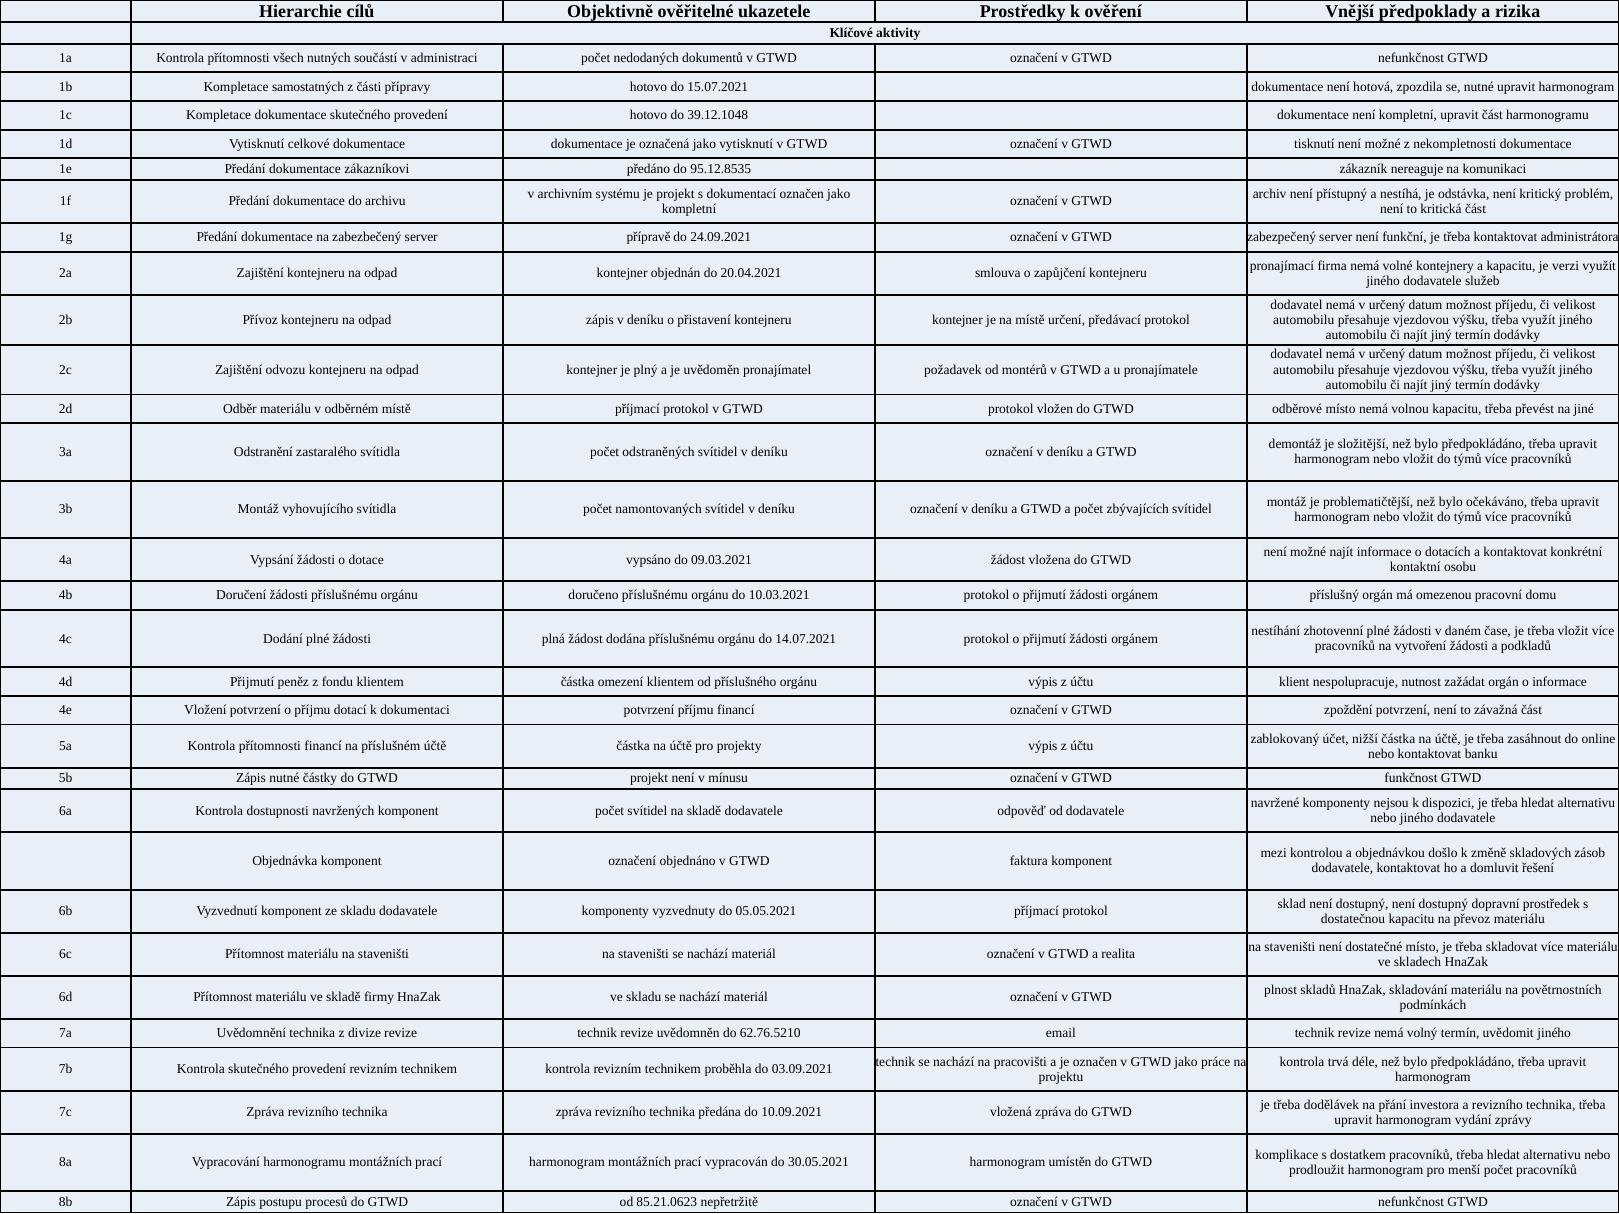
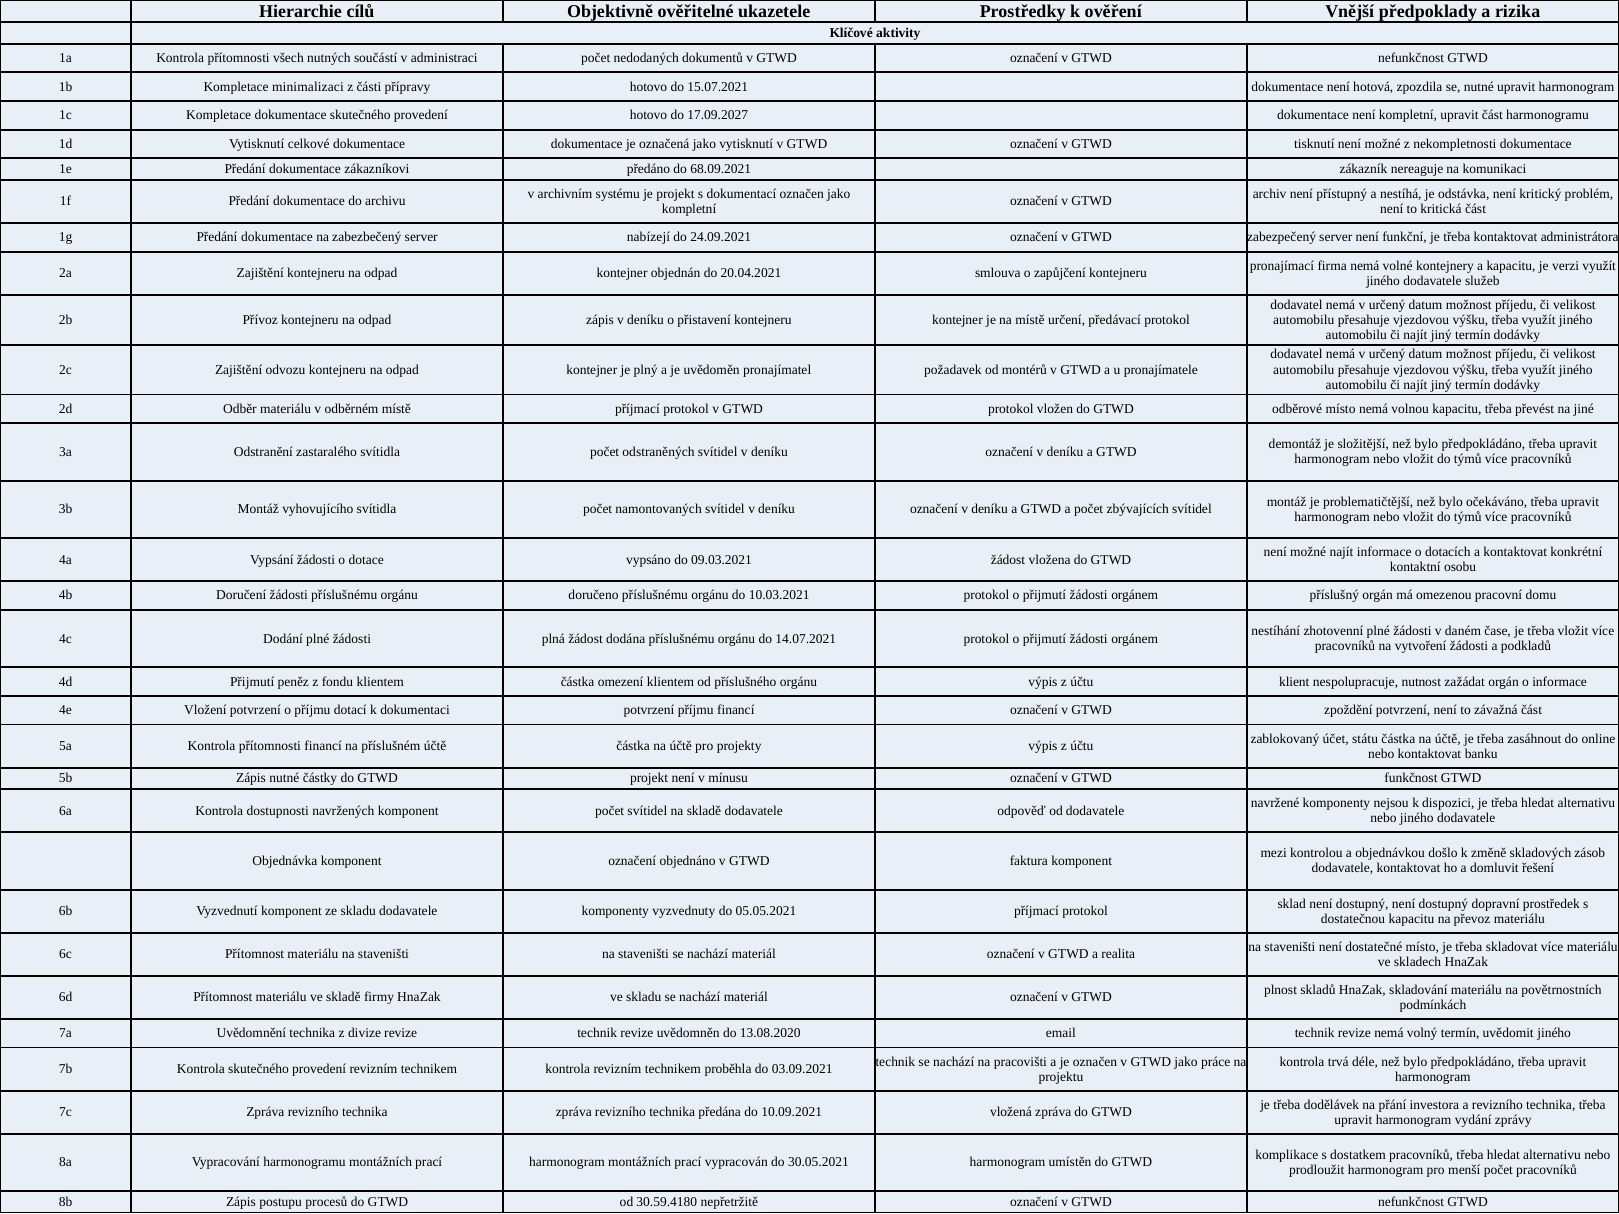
samostatných: samostatných -> minimalizaci (308, 87)
39.12.1048: 39.12.1048 -> 17.09.2027 (718, 115)
95.12.8535: 95.12.8535 -> 68.09.2021 (721, 169)
přípravě: přípravě -> nabízejí (648, 237)
nižší: nižší -> státu (1365, 739)
62.76.5210: 62.76.5210 -> 13.08.2020 (770, 1033)
85.21.0623: 85.21.0623 -> 30.59.4180 (667, 1202)
